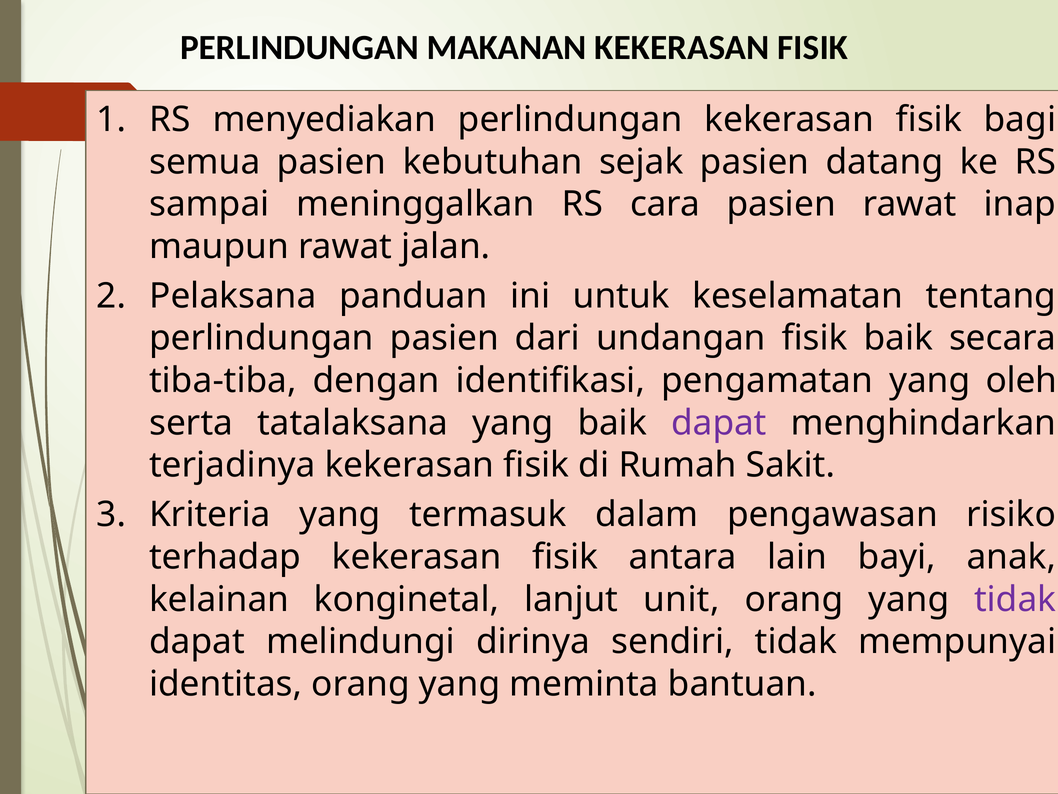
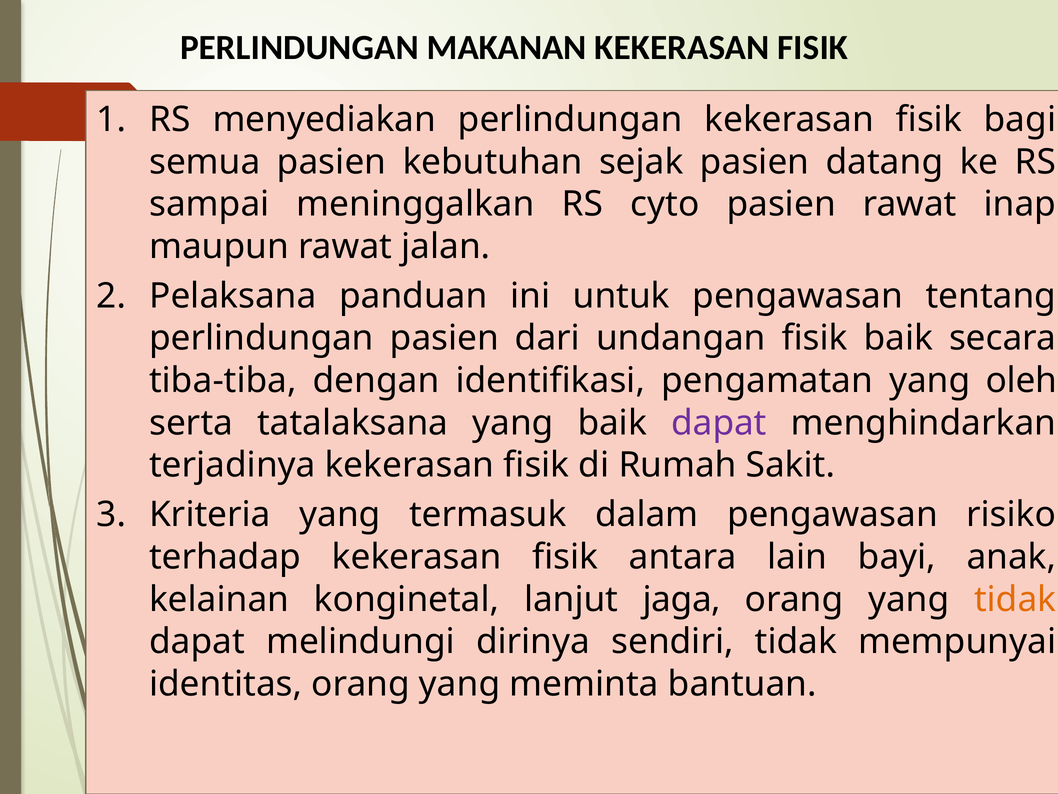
cara: cara -> cyto (665, 204)
untuk keselamatan: keselamatan -> pengawasan (798, 296)
unit: unit -> jaga (682, 599)
tidak colour: purple -> orange (1015, 599)
